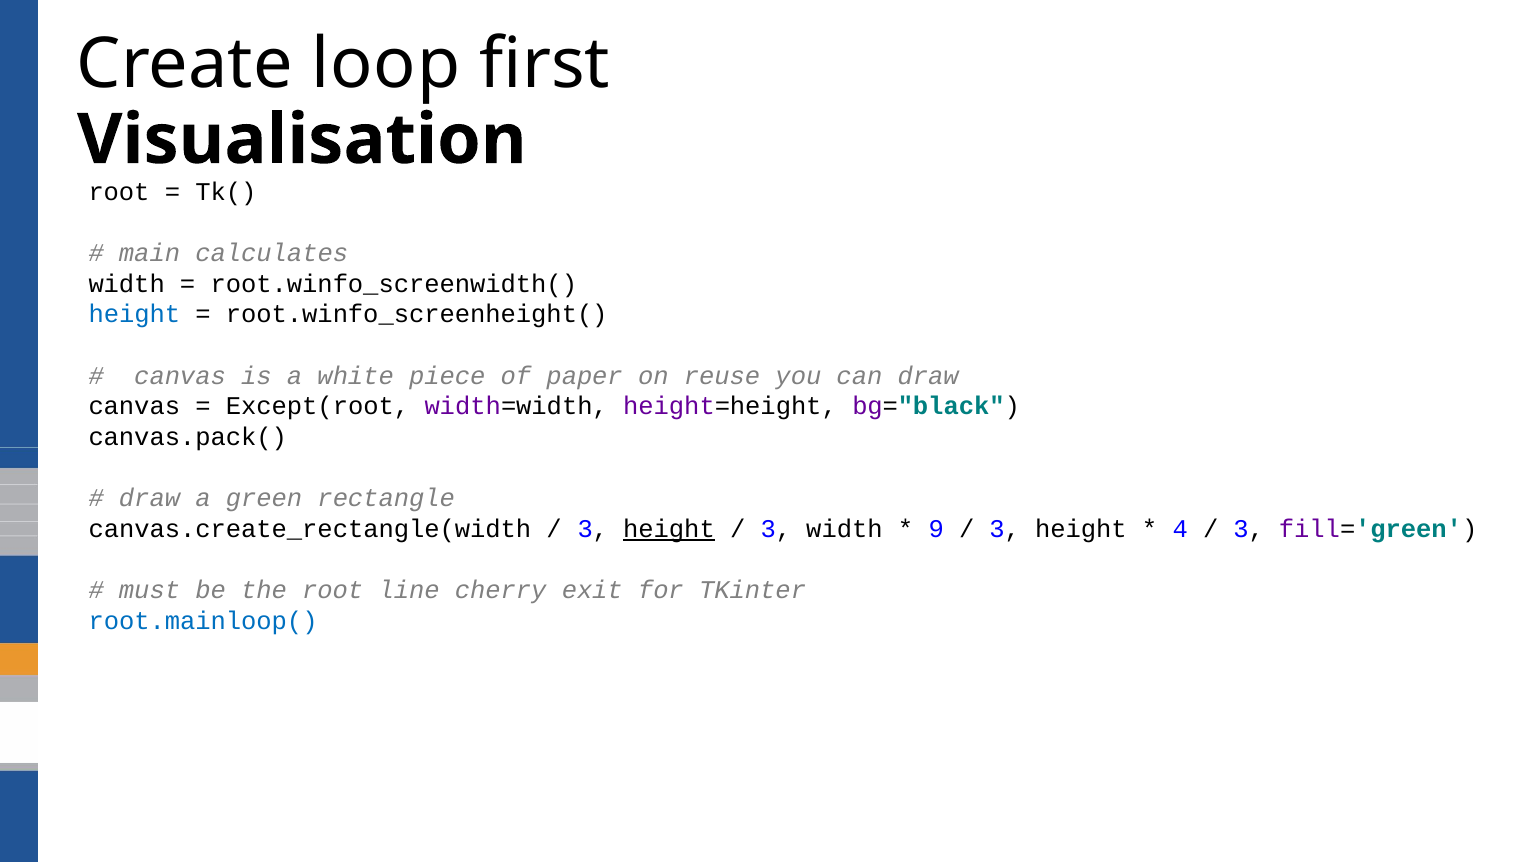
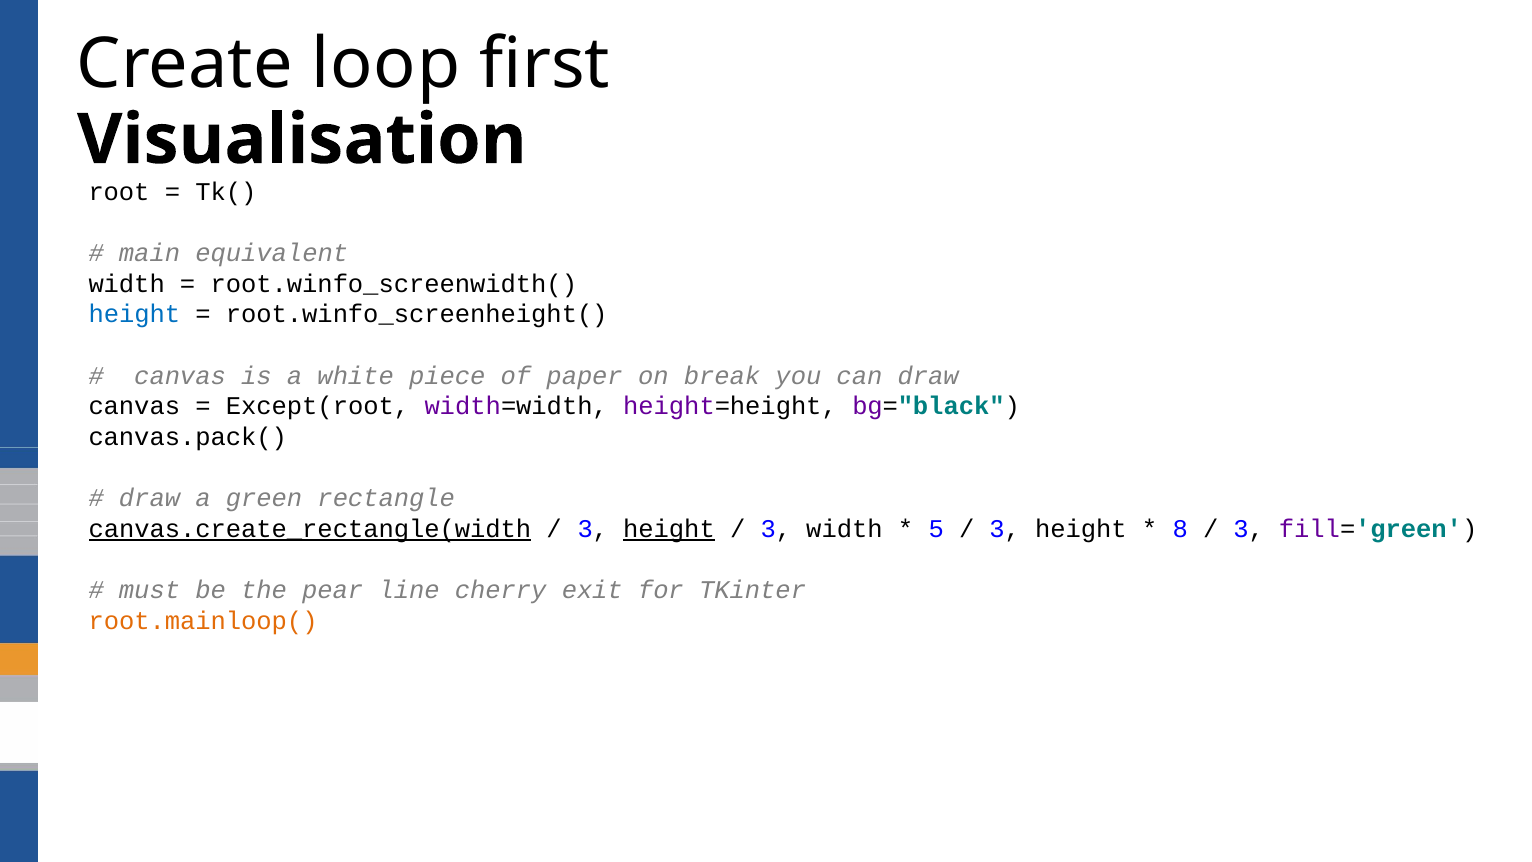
calculates: calculates -> equivalent (272, 253)
reuse: reuse -> break (722, 376)
canvas.create_rectangle(width underline: none -> present (310, 529)
9: 9 -> 5 (936, 529)
4: 4 -> 8 (1180, 529)
the root: root -> pear (333, 590)
root.mainloop( colour: blue -> orange (203, 621)
